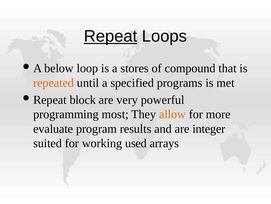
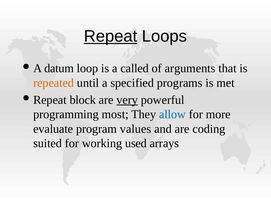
below: below -> datum (59, 68)
stores: stores -> called (135, 68)
compound: compound -> arguments (190, 68)
very underline: none -> present (127, 99)
allow colour: orange -> blue (172, 114)
results: results -> values (136, 128)
integer: integer -> coding (209, 128)
